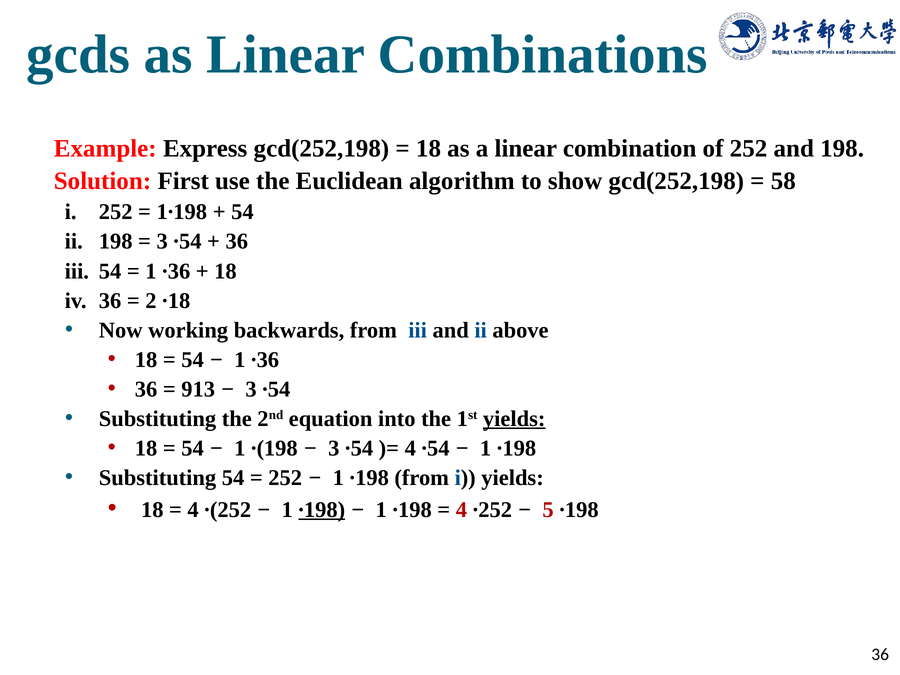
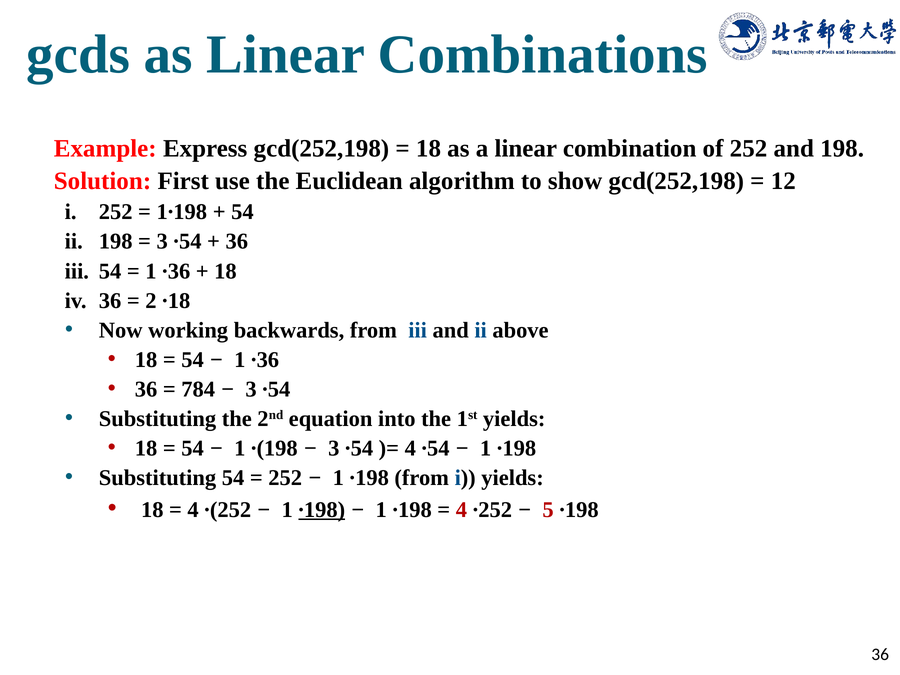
58: 58 -> 12 (783, 181)
913: 913 -> 784 (198, 389)
yields underline: present -> none (514, 419)
